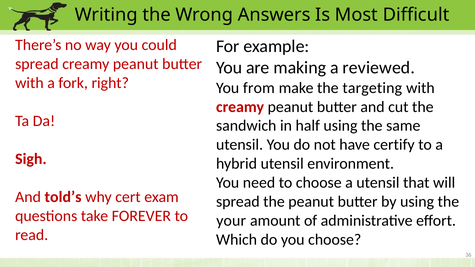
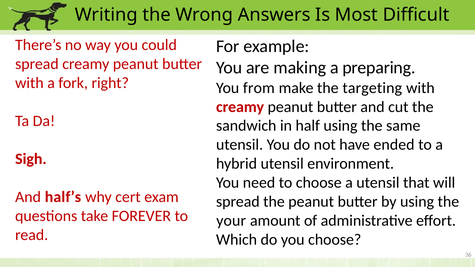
reviewed: reviewed -> preparing (379, 68)
certify: certify -> ended (394, 145)
told’s: told’s -> half’s (63, 197)
